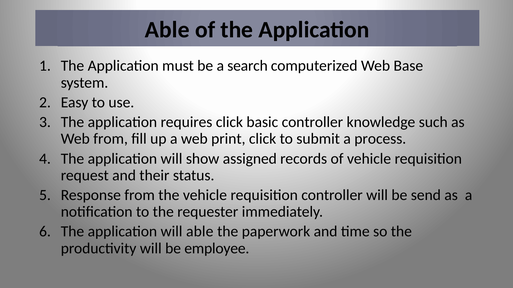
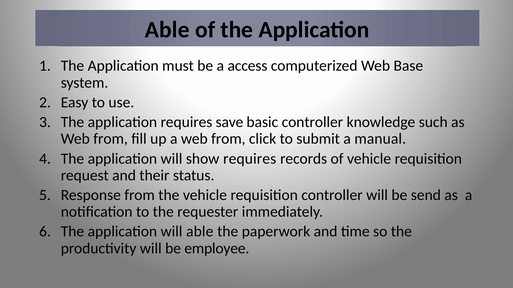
search: search -> access (247, 66)
requires click: click -> save (230, 122)
a web print: print -> from (228, 139)
process: process -> manual (380, 139)
show assigned: assigned -> requires (250, 159)
